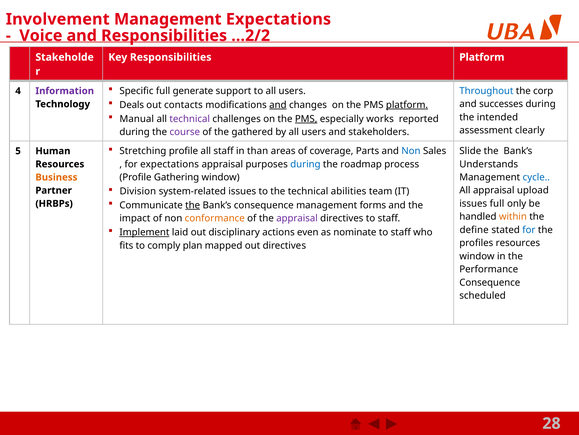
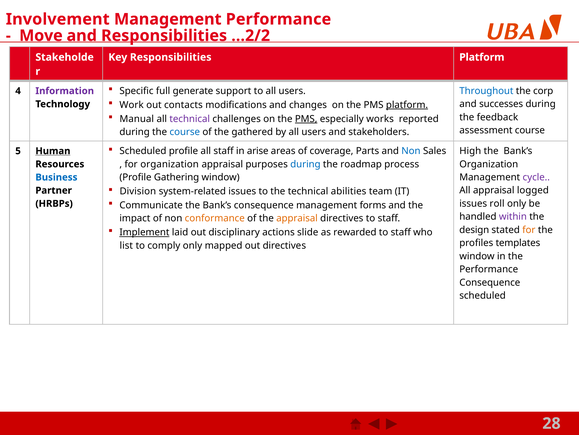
Management Expectations: Expectations -> Performance (278, 19)
Voice: Voice -> Move (41, 36)
Deals: Deals -> Work (132, 105)
and underline: present -> none (278, 105)
intended: intended -> feedback (497, 117)
assessment clearly: clearly -> course (530, 130)
course colour: purple -> blue (185, 132)
Stretching: Stretching -> Scheduled (143, 151)
than: than -> arise (258, 151)
Slide: Slide -> High (470, 151)
Human underline: none -> present (53, 151)
for expectations: expectations -> organization (170, 164)
Understands: Understands -> Organization (489, 164)
cycle colour: blue -> purple (536, 177)
Business colour: orange -> blue (56, 177)
upload: upload -> logged (533, 190)
the underline: present -> none (193, 205)
issues full: full -> roll (497, 203)
within colour: orange -> purple (513, 216)
appraisal colour: purple -> orange (297, 218)
define: define -> design (474, 230)
for colour: blue -> orange (529, 230)
even: even -> slide (308, 232)
nominate: nominate -> rewarded (355, 232)
profiles resources: resources -> templates (518, 243)
fits: fits -> list (126, 245)
comply plan: plan -> only (192, 245)
